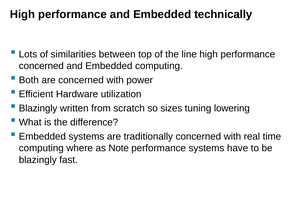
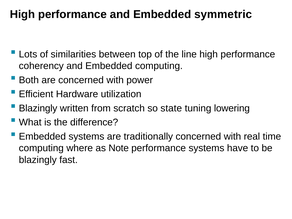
technically: technically -> symmetric (223, 14)
concerned: concerned -> coherency (41, 66)
sizes: sizes -> state (171, 108)
